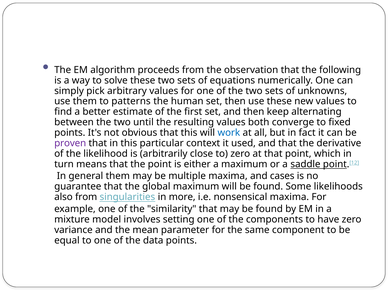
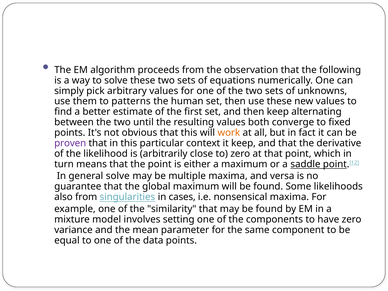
work colour: blue -> orange (229, 133)
it used: used -> keep (243, 143)
general them: them -> solve (118, 176)
cases: cases -> versa (282, 176)
more: more -> cases (182, 197)
